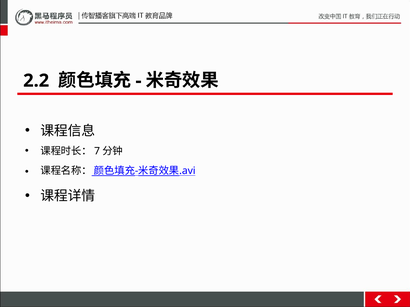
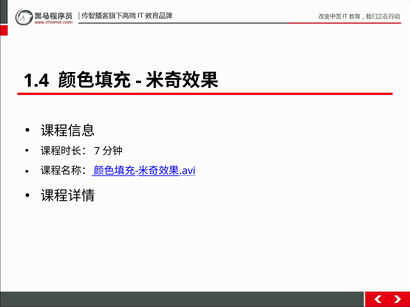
2.2: 2.2 -> 1.4 (36, 81)
